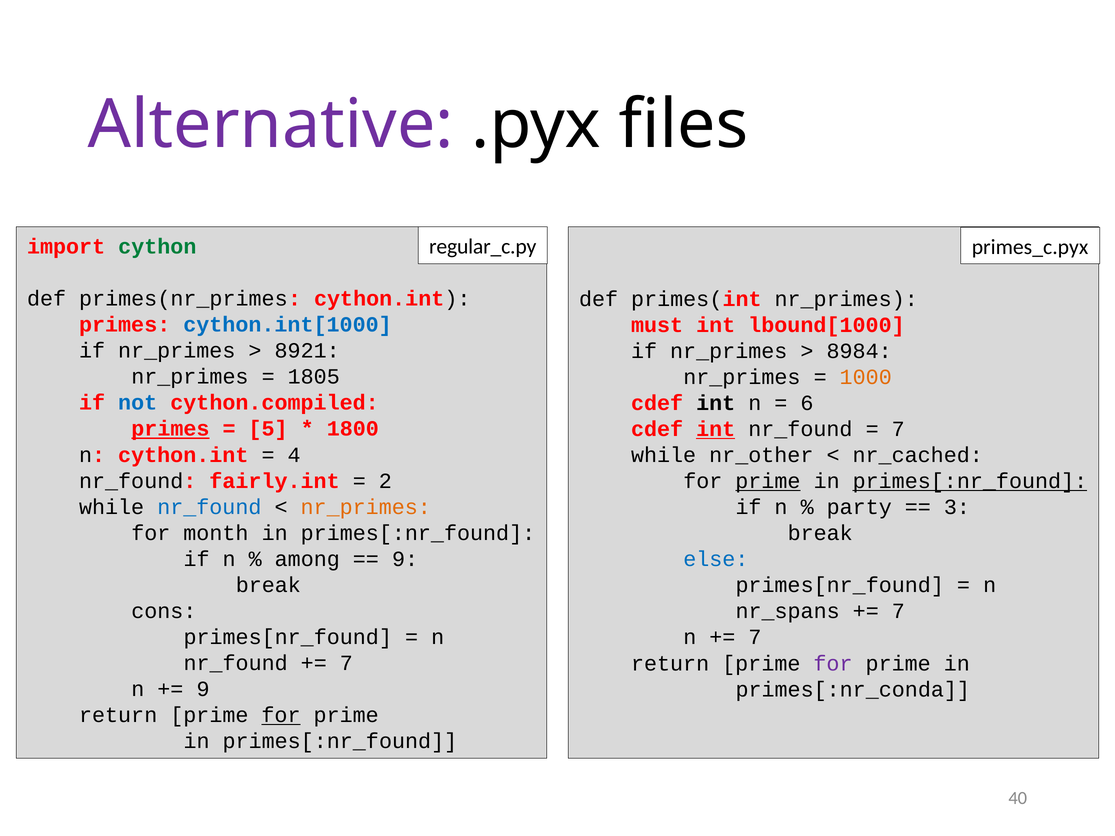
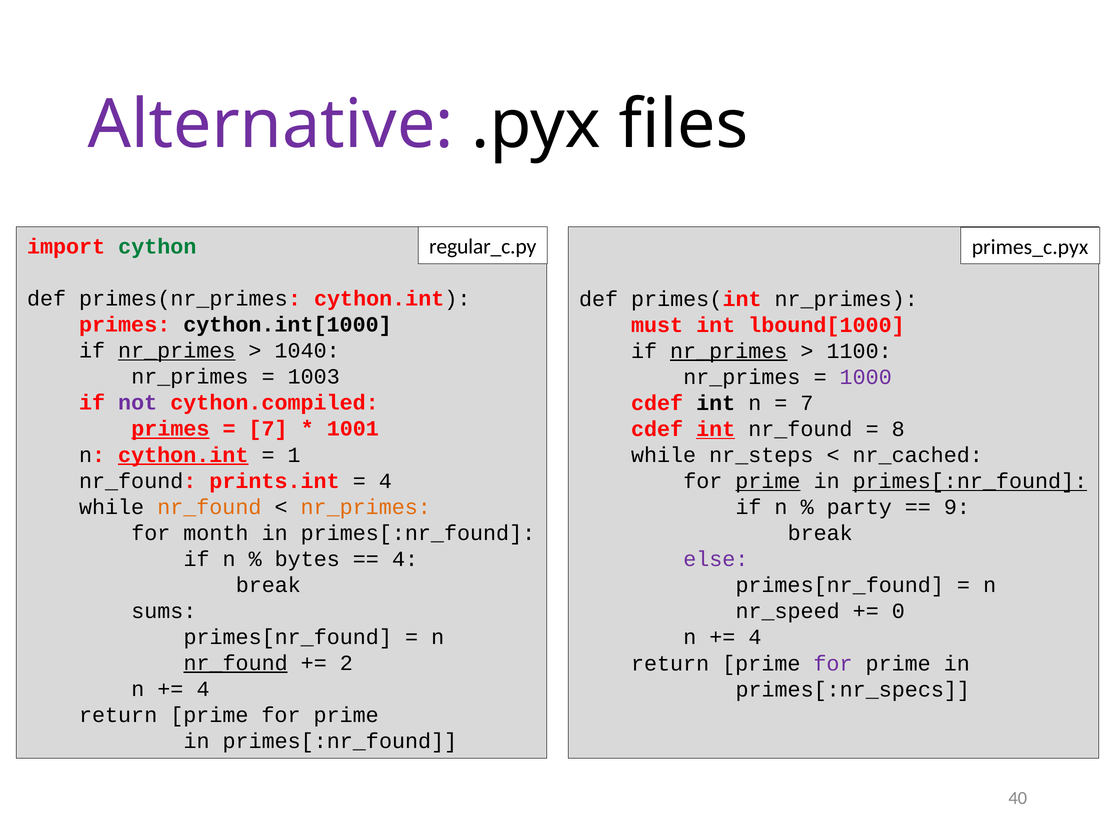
cython.int[1000 colour: blue -> black (287, 325)
nr_primes underline: none -> present (177, 351)
8921: 8921 -> 1040 (307, 351)
nr_primes underline: none -> present (729, 351)
8984: 8984 -> 1100 (859, 351)
1805: 1805 -> 1003 (314, 377)
1000 colour: orange -> purple (866, 377)
not colour: blue -> purple (138, 403)
6: 6 -> 7 (807, 403)
5: 5 -> 7 (268, 429)
1800: 1800 -> 1001 (353, 429)
7: 7 -> 8 (898, 429)
cython.int underline: none -> present (183, 455)
4: 4 -> 1 (294, 455)
nr_other: nr_other -> nr_steps (761, 455)
fairly.int: fairly.int -> prints.int (275, 481)
2: 2 -> 4 (385, 481)
nr_found colour: blue -> orange (209, 507)
3: 3 -> 9 (957, 507)
among: among -> bytes (307, 559)
9: 9 -> 4 (405, 559)
else colour: blue -> purple (716, 559)
cons: cons -> sums (164, 611)
nr_spans: nr_spans -> nr_speed (788, 611)
7: 7 -> 0 (898, 611)
7: 7 -> 4 (755, 638)
nr_found underline: none -> present (236, 663)
7: 7 -> 2 (346, 663)
9: 9 -> 4 (203, 689)
primes[:nr_conda: primes[:nr_conda -> primes[:nr_specs (853, 690)
for underline: present -> none (281, 715)
